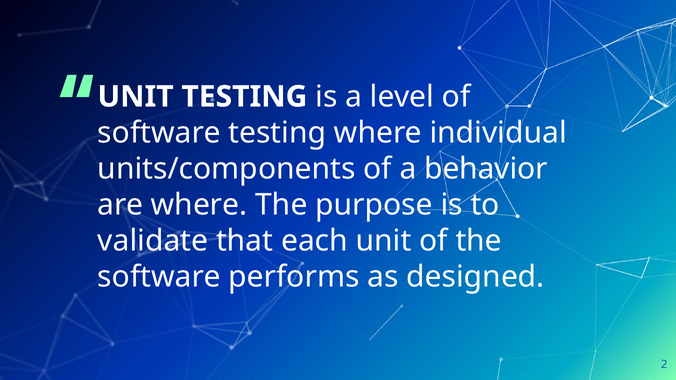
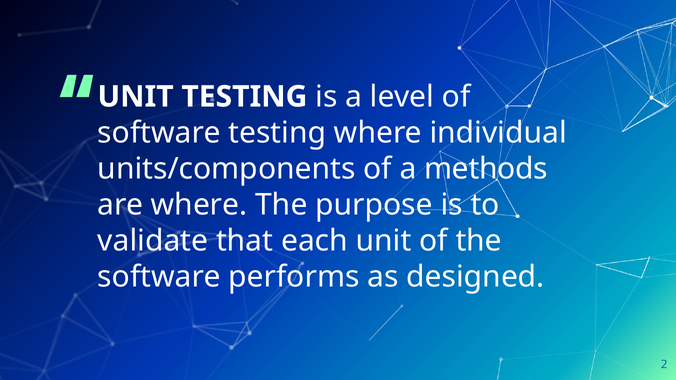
behavior: behavior -> methods (486, 169)
